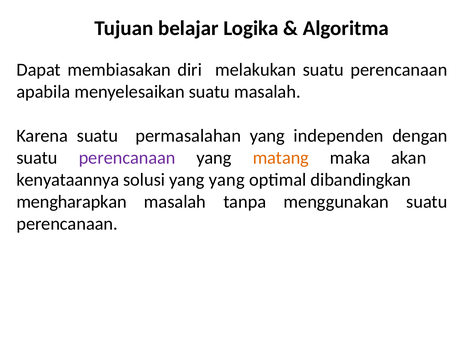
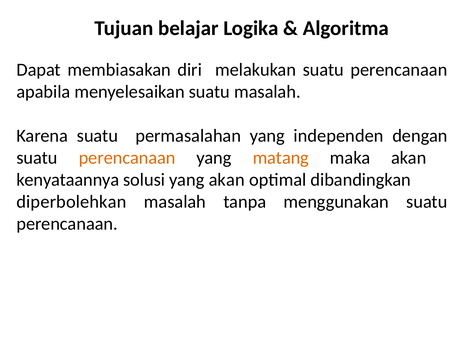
perencanaan colour: purple -> orange (127, 158)
yang yang: yang -> akan (227, 180)
mengharapkan: mengharapkan -> diperbolehkan (71, 202)
